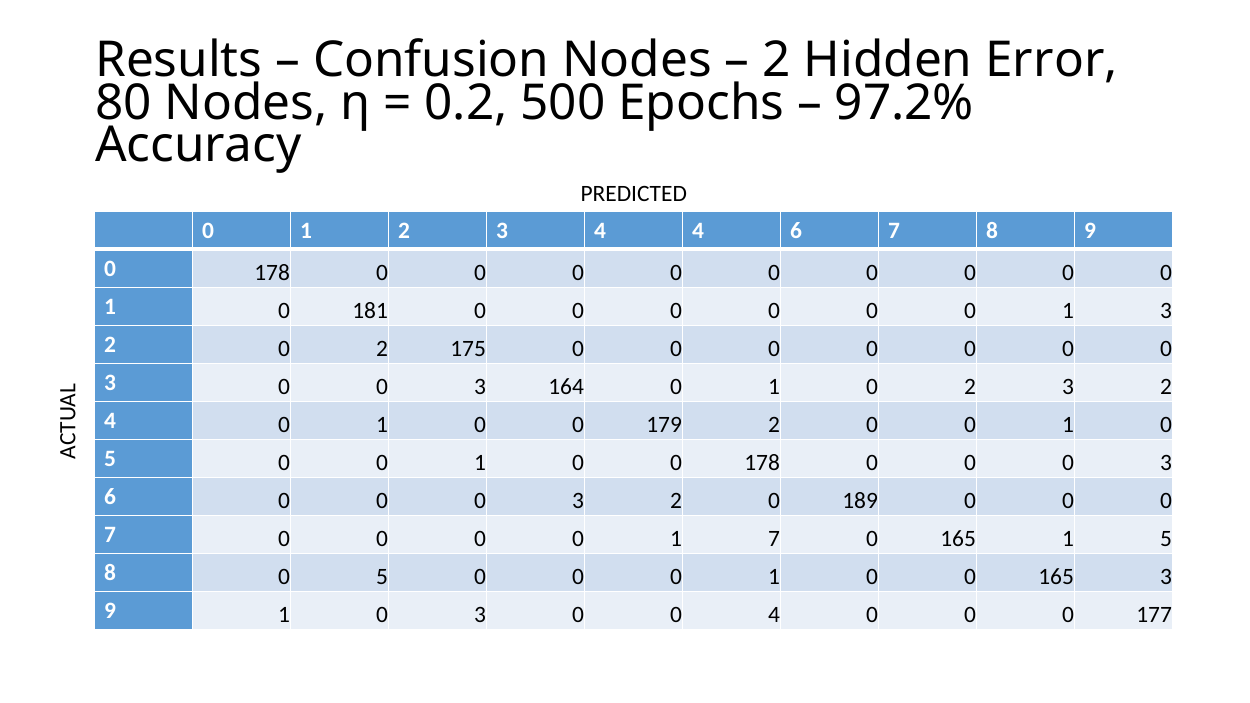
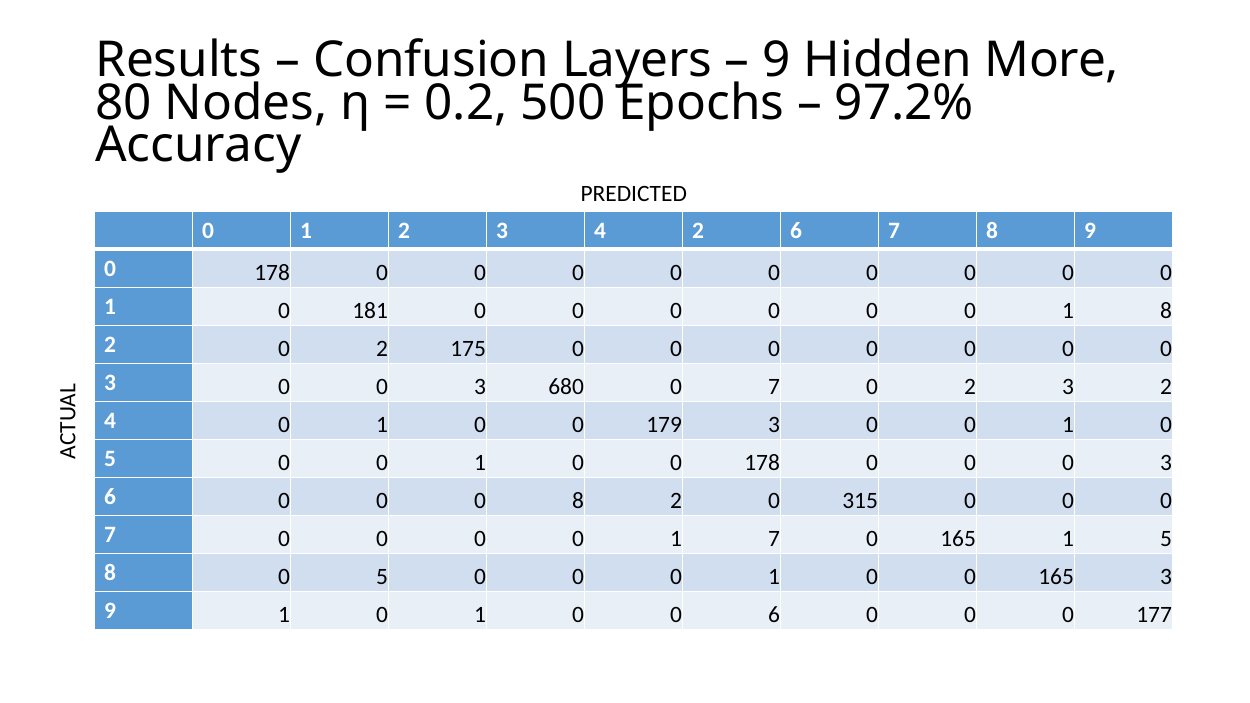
Confusion Nodes: Nodes -> Layers (637, 60)
2: 2 -> 9 (777, 60)
Error: Error -> More (1052, 60)
4 4: 4 -> 2 (698, 230)
1 3: 3 -> 8 (1166, 311)
164: 164 -> 680 (566, 387)
1: 1 -> 7 (774, 387)
179 2: 2 -> 3 (774, 425)
3: 3 -> 8 (578, 501)
189: 189 -> 315 (860, 501)
1 0 3: 3 -> 1 (480, 615)
0 4: 4 -> 6 (774, 615)
